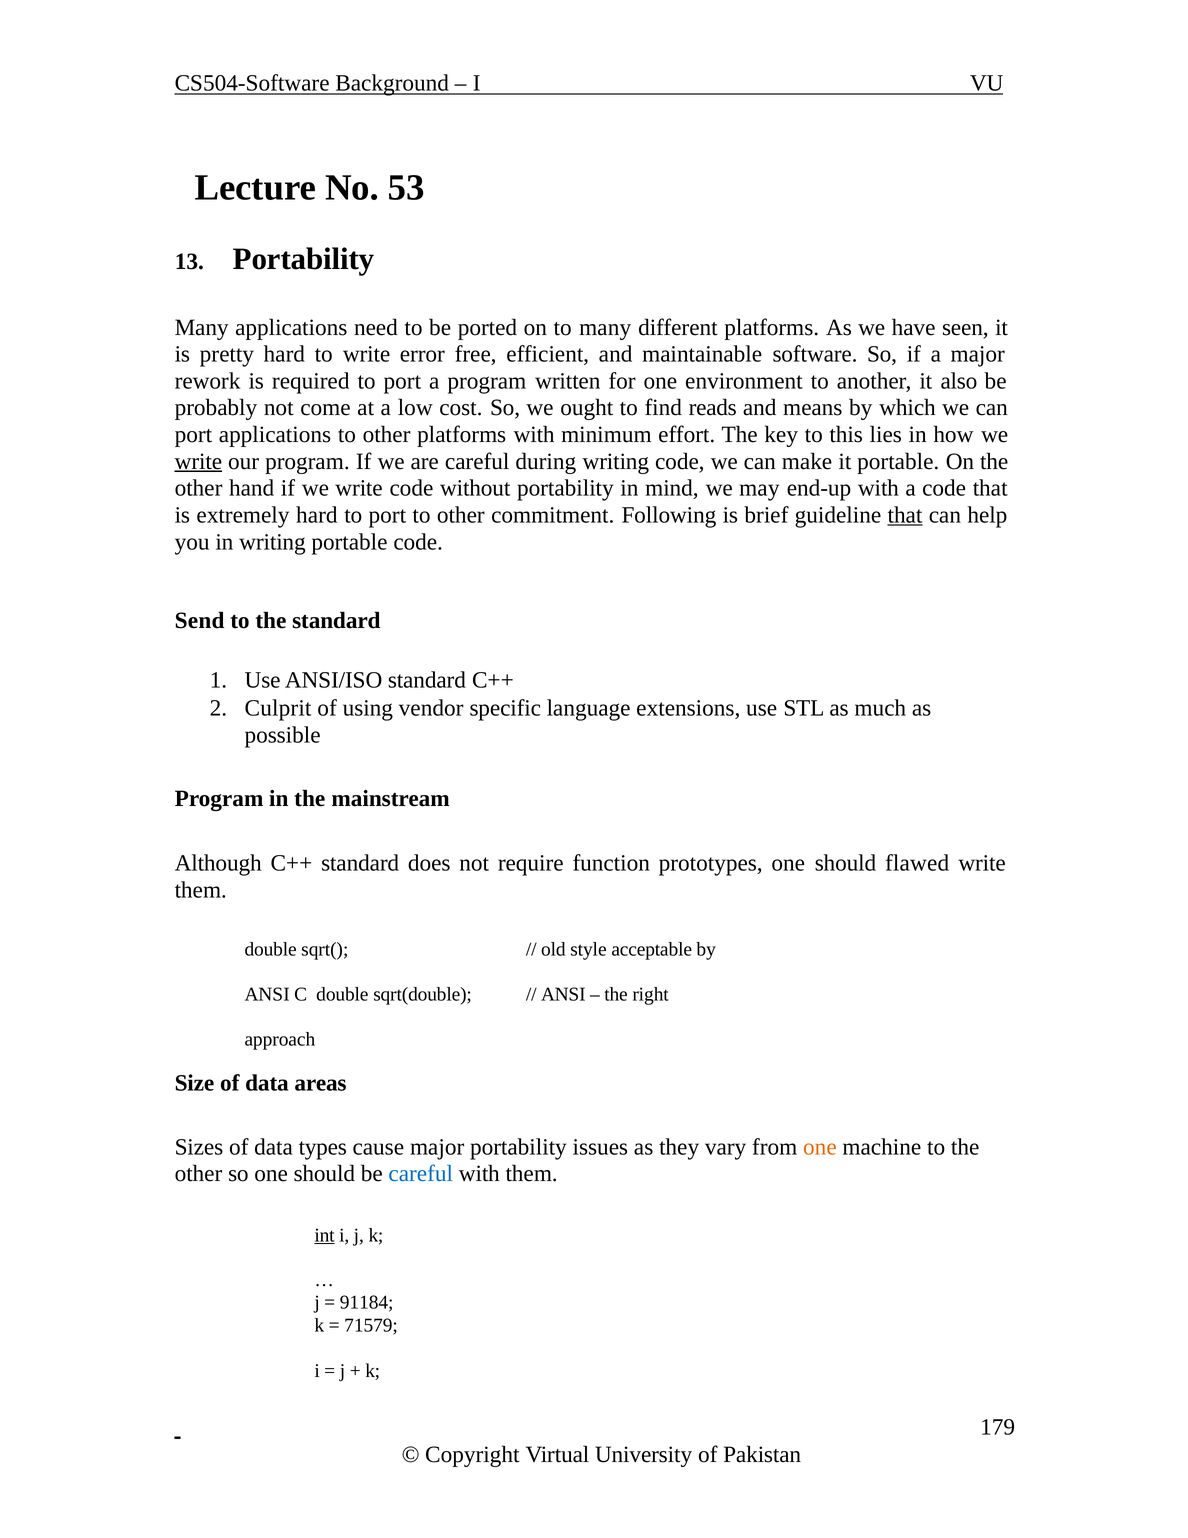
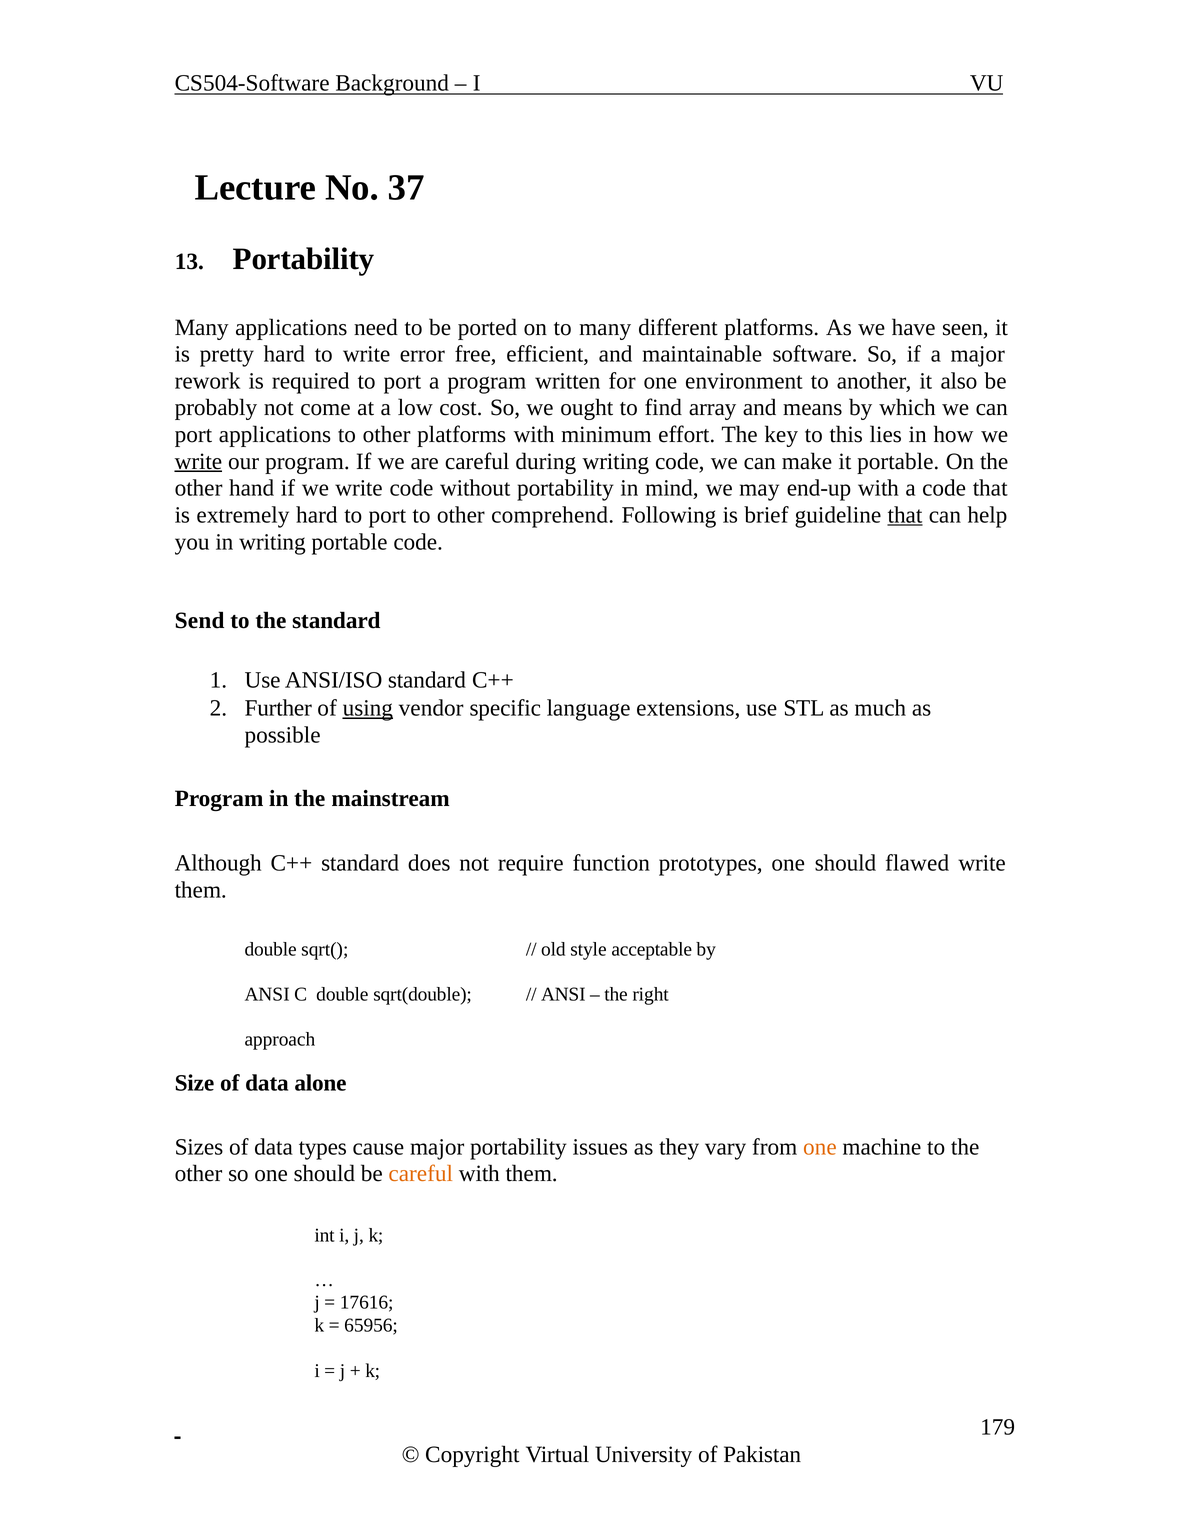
53: 53 -> 37 (406, 188)
reads: reads -> array (713, 408)
commitment: commitment -> comprehend (553, 515)
Culprit: Culprit -> Further (278, 708)
using underline: none -> present (368, 708)
areas: areas -> alone (320, 1082)
careful colour: blue -> orange (421, 1173)
int underline: present -> none (325, 1235)
91184: 91184 -> 17616 (367, 1302)
71579: 71579 -> 65956 (371, 1325)
